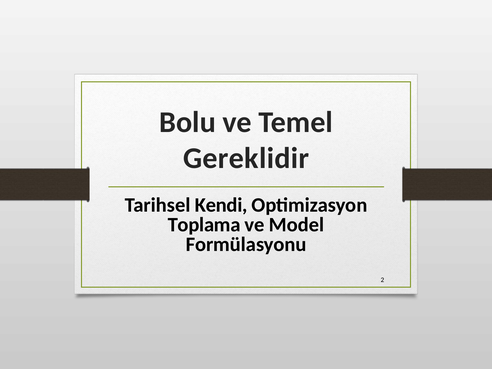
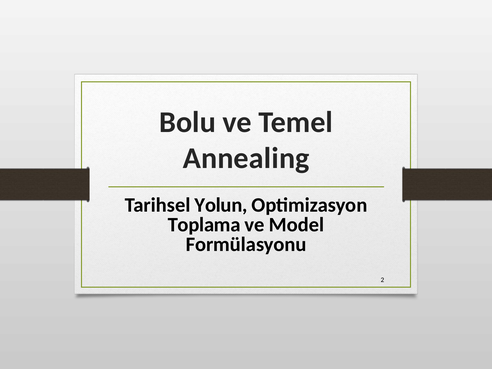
Gereklidir: Gereklidir -> Annealing (246, 158)
Kendi: Kendi -> Yolun (221, 205)
